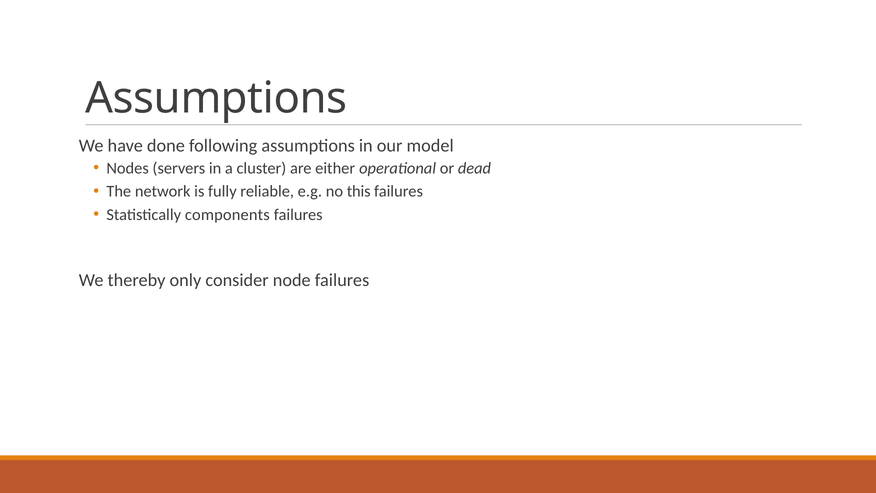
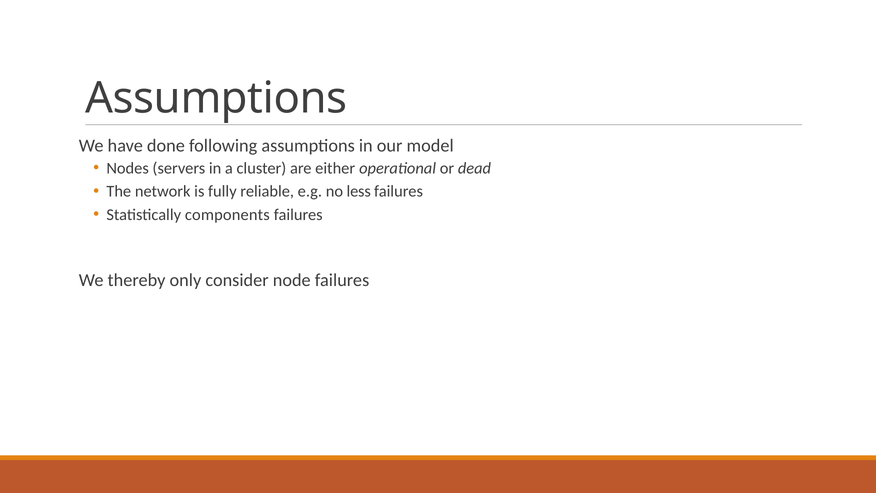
this: this -> less (359, 191)
